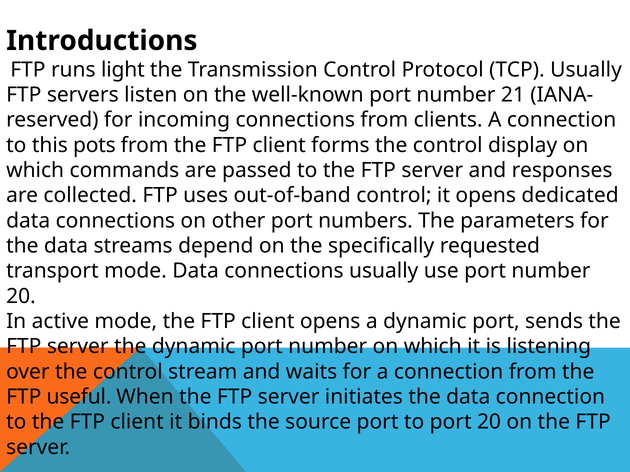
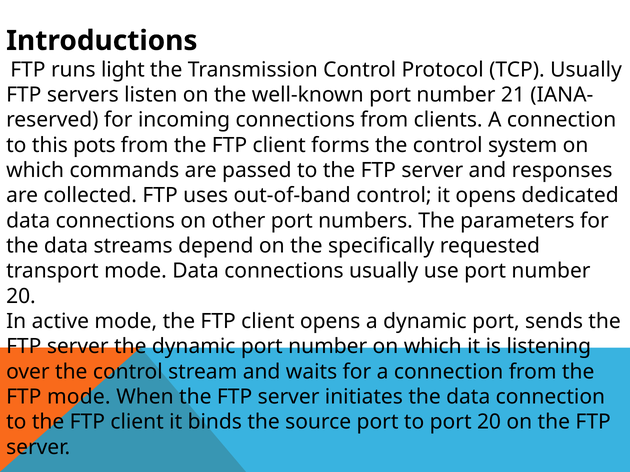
display: display -> system (523, 145)
FTP useful: useful -> mode (79, 397)
